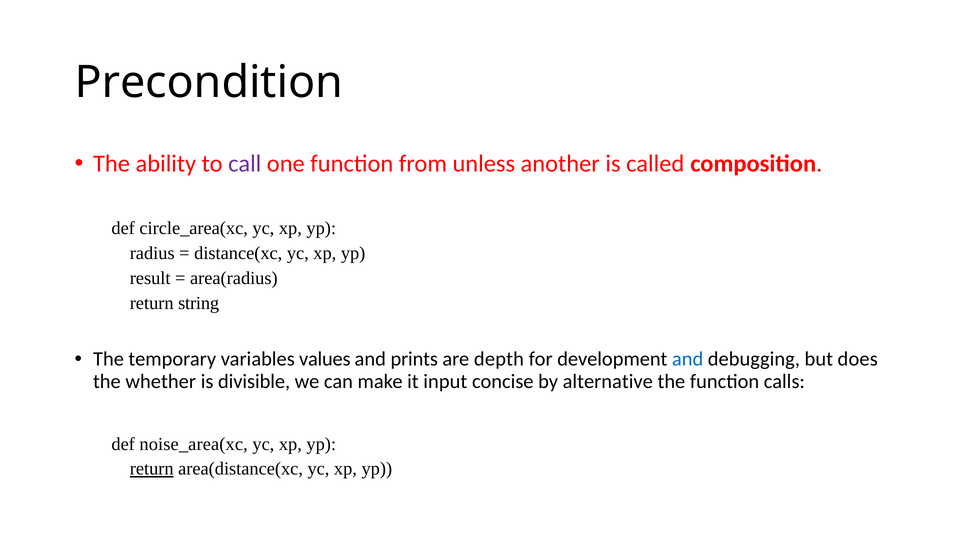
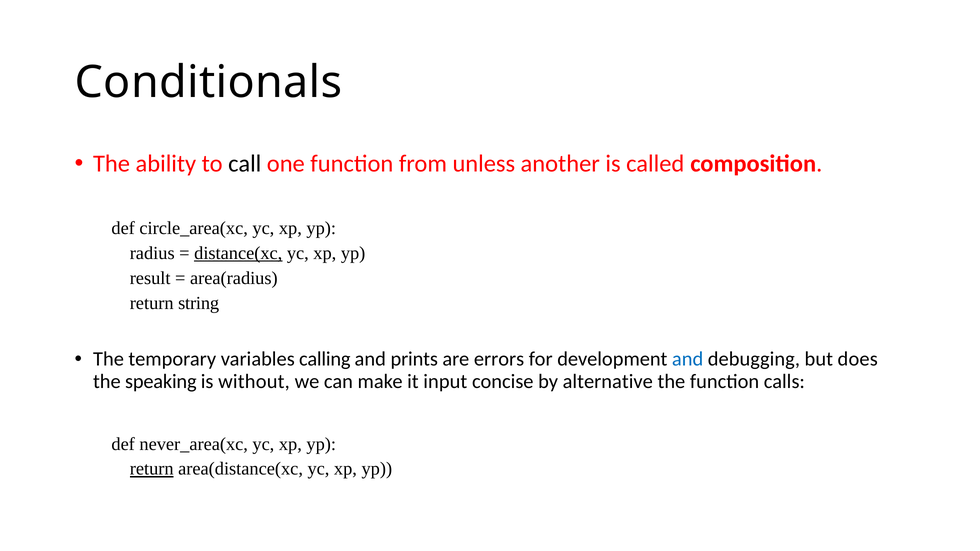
Precondition: Precondition -> Conditionals (209, 82)
call colour: purple -> black (245, 164)
distance(xc underline: none -> present (238, 253)
values: values -> calling (325, 359)
depth: depth -> errors (499, 359)
whether: whether -> speaking (161, 381)
divisible: divisible -> without (254, 381)
noise_area(xc: noise_area(xc -> never_area(xc (194, 444)
